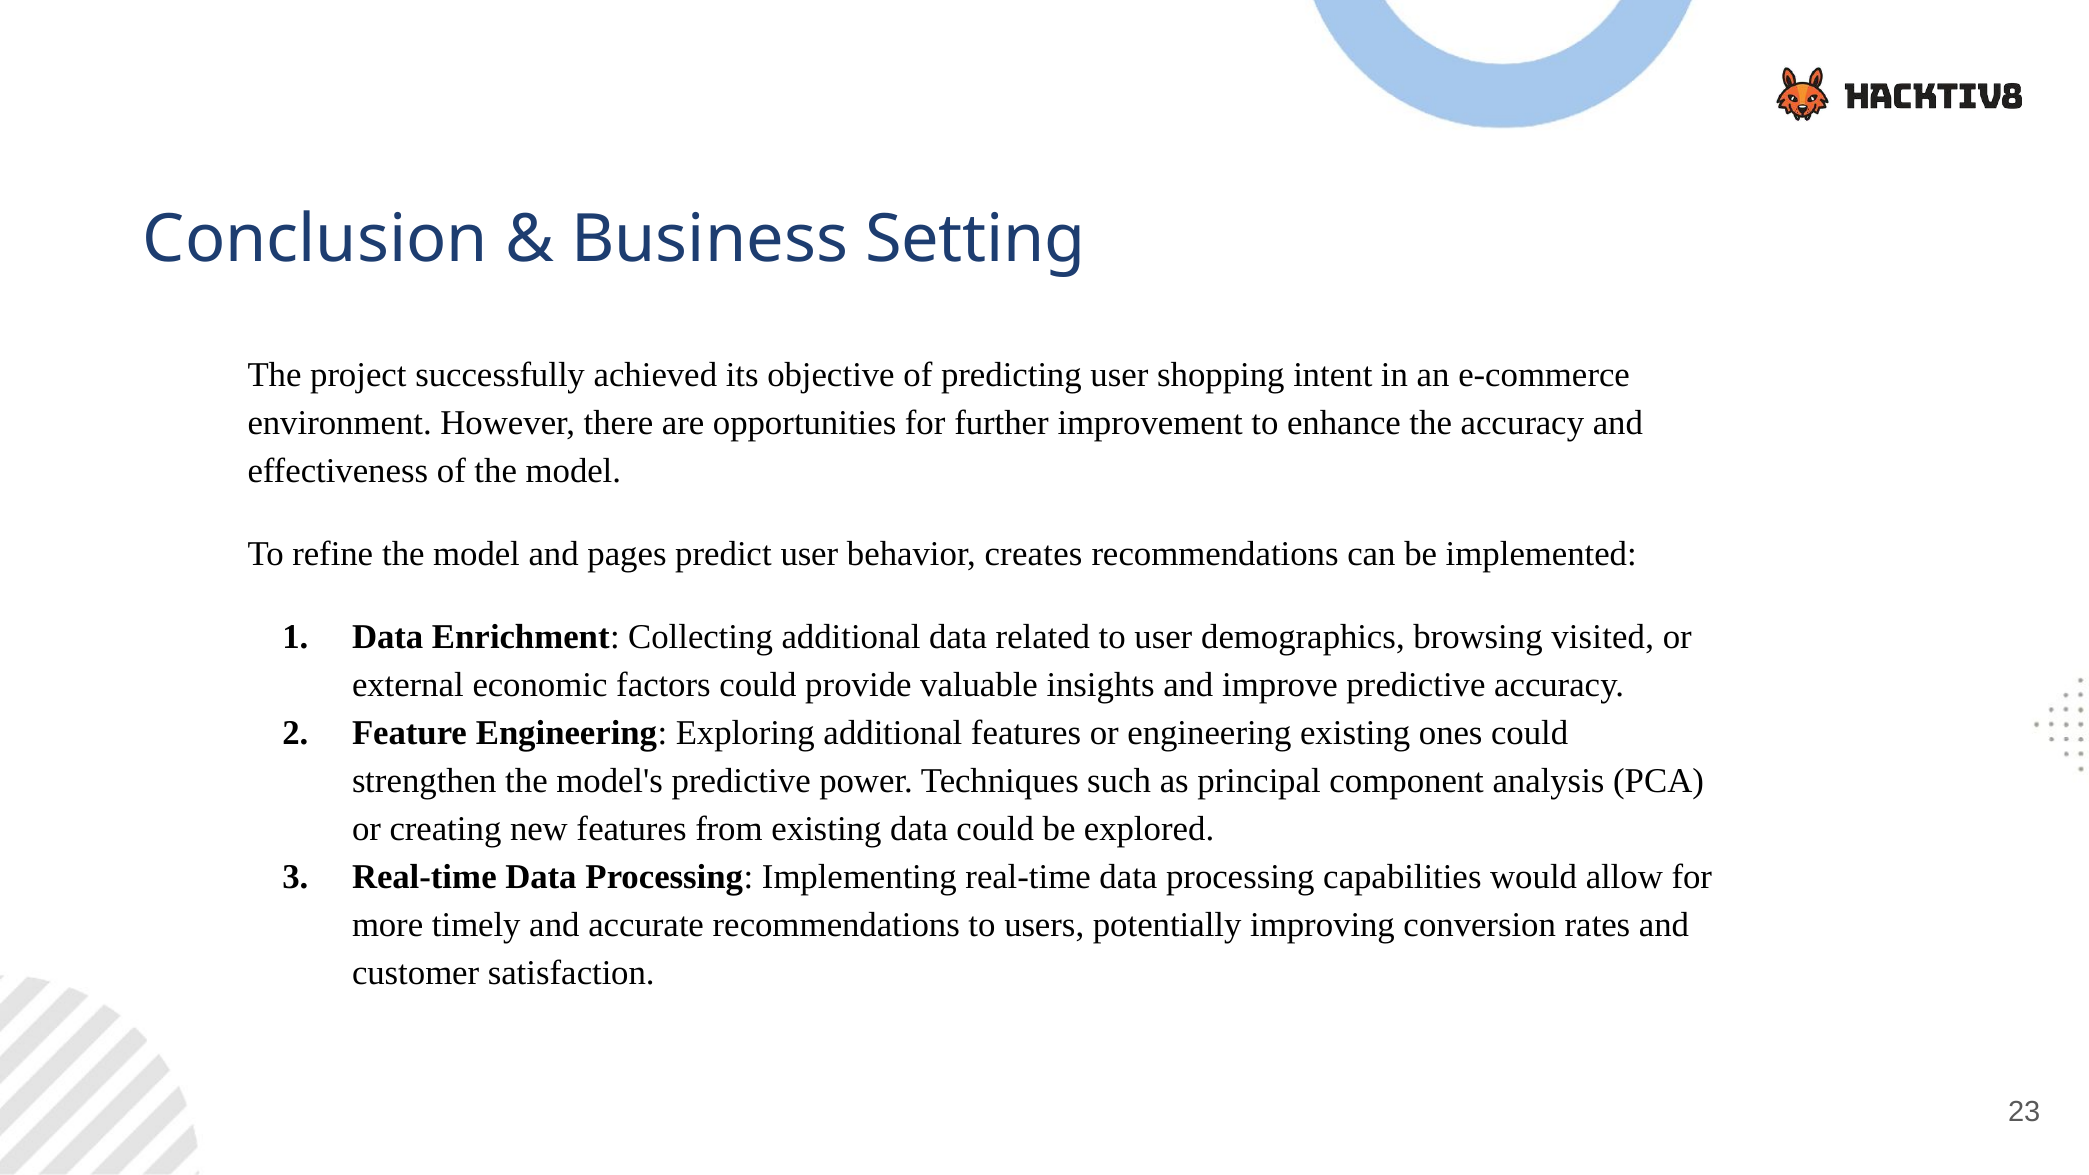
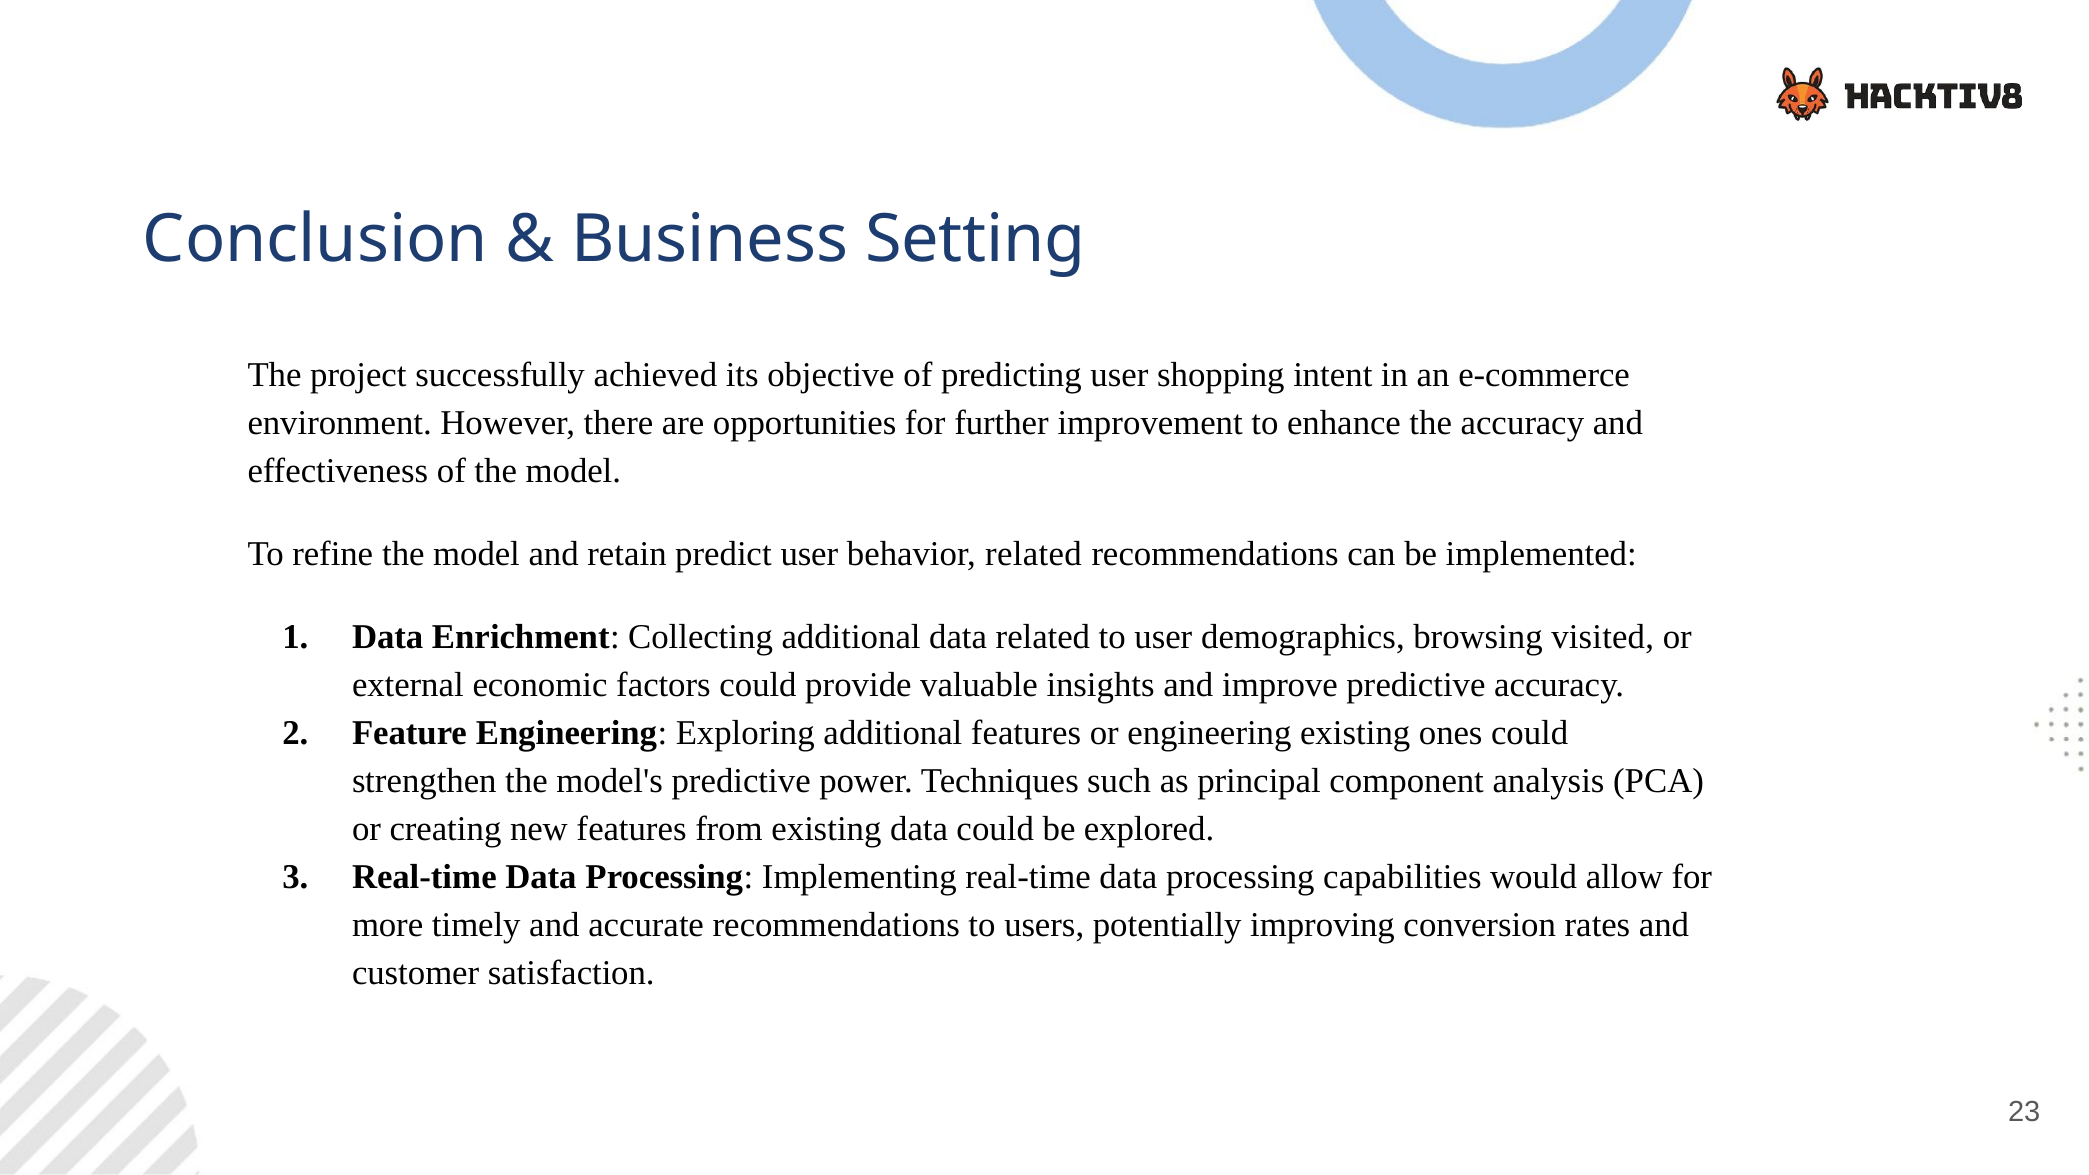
pages: pages -> retain (627, 554)
behavior creates: creates -> related (1033, 554)
